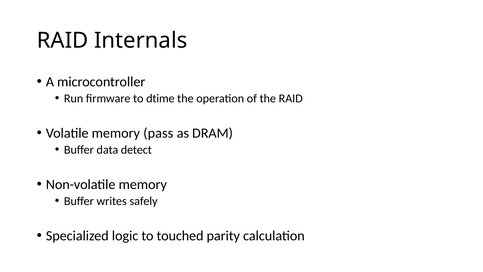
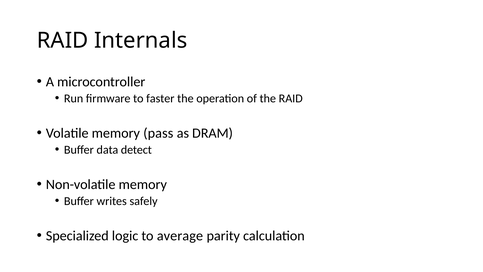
dtime: dtime -> faster (160, 98)
touched: touched -> average (180, 236)
